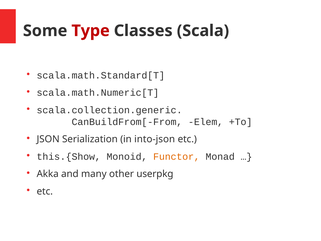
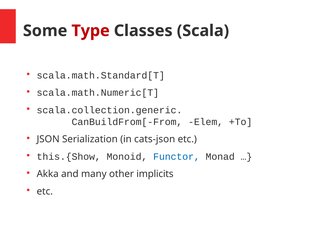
into-json: into-json -> cats-json (155, 139)
Functor colour: orange -> blue (176, 156)
userpkg: userpkg -> implicits (155, 174)
